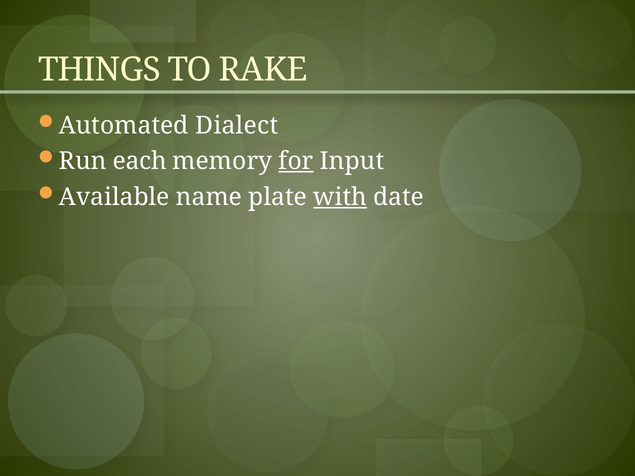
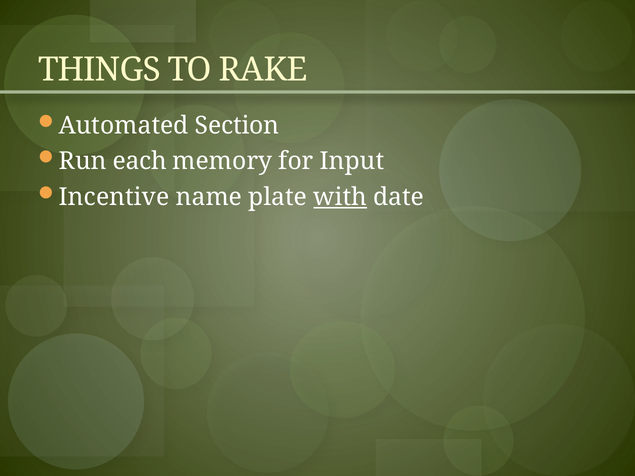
Dialect: Dialect -> Section (237, 125)
for underline: present -> none (296, 161)
Available: Available -> Incentive (114, 197)
